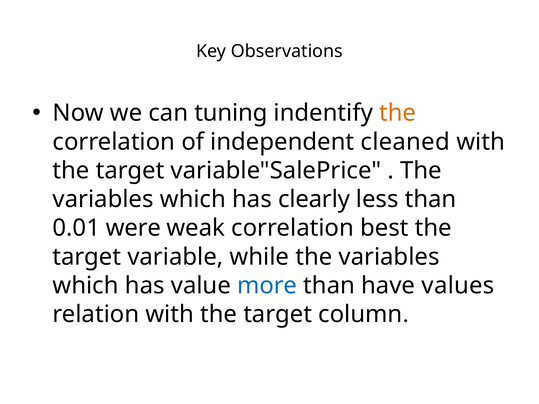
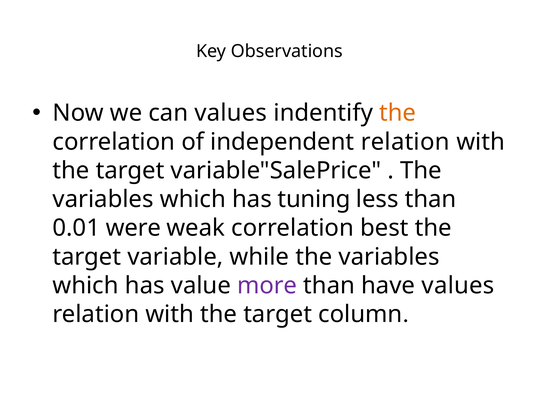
can tuning: tuning -> values (231, 113)
independent cleaned: cleaned -> relation (405, 142)
clearly: clearly -> tuning (314, 199)
more colour: blue -> purple (267, 286)
